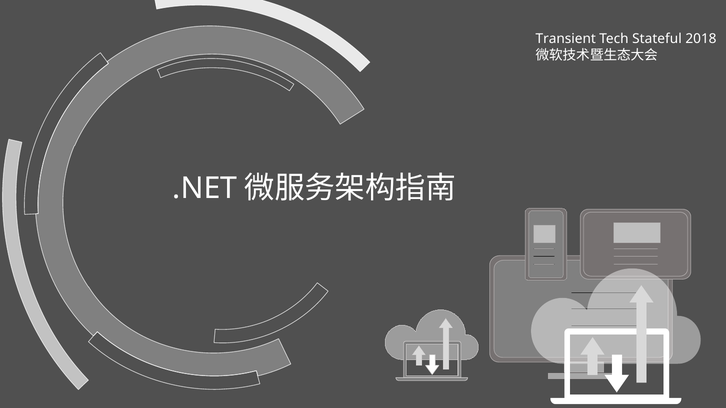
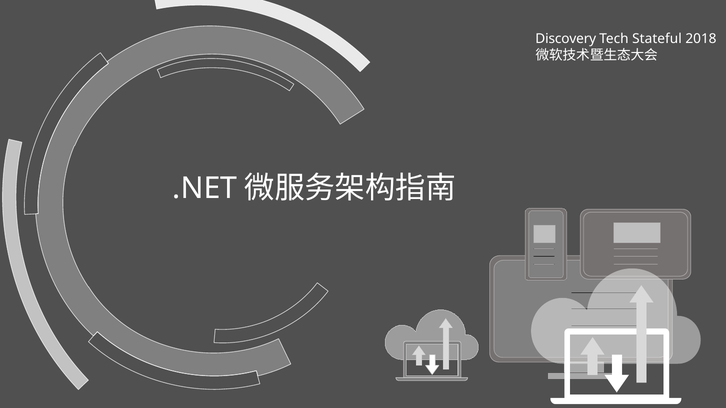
Transient: Transient -> Discovery (566, 39)
